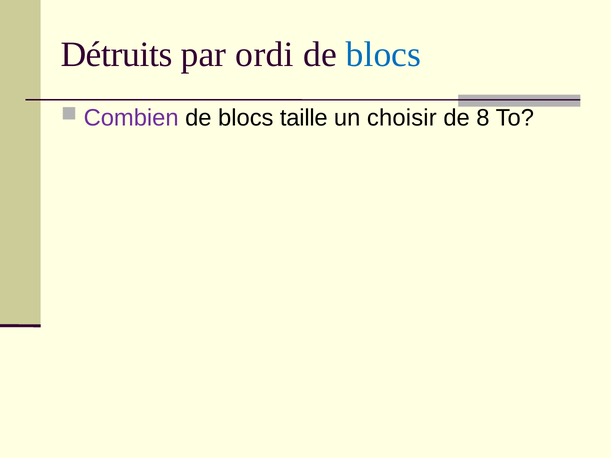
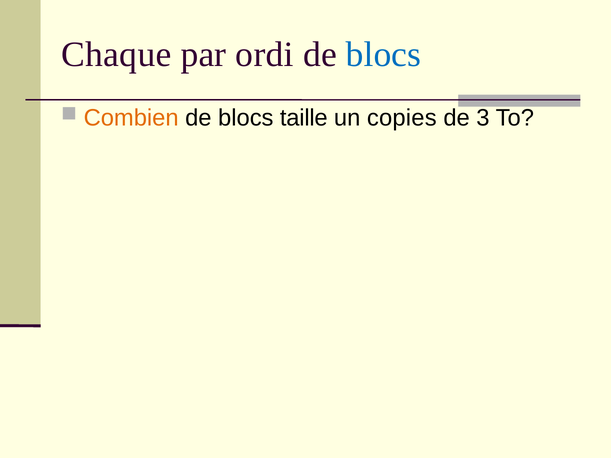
Détruits: Détruits -> Chaque (116, 55)
Combien colour: purple -> orange (131, 118)
choisir: choisir -> copies (402, 118)
8: 8 -> 3 (483, 118)
